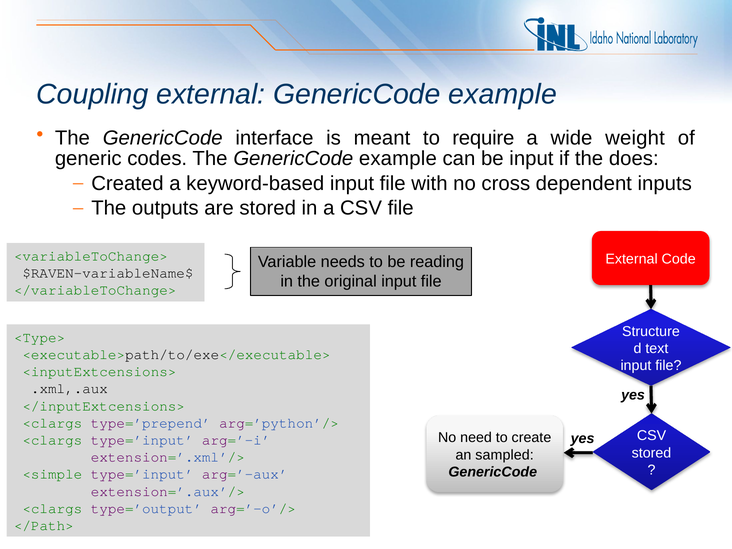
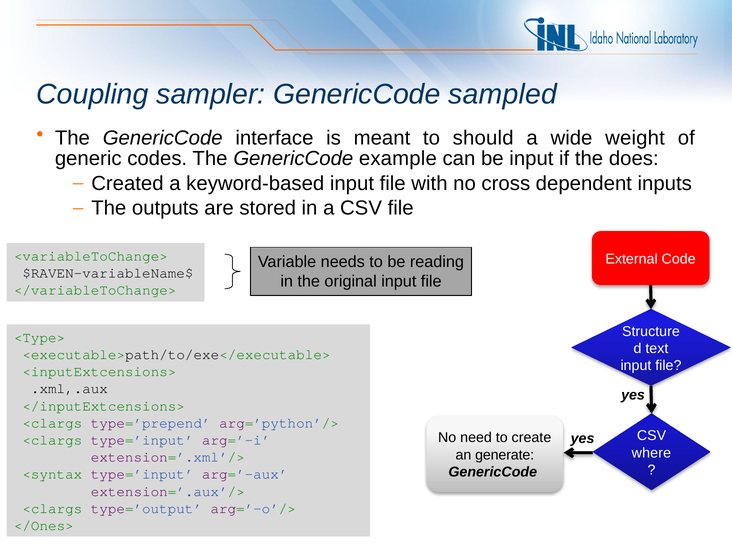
Coupling external: external -> sampler (211, 94)
example: example -> sampled (503, 94)
require: require -> should (483, 138)
stored: stored -> where (651, 453)
sampled: sampled -> generate (505, 455)
<simple: <simple -> <syntax (52, 474)
</Path>: </Path> -> </Ones> (44, 525)
